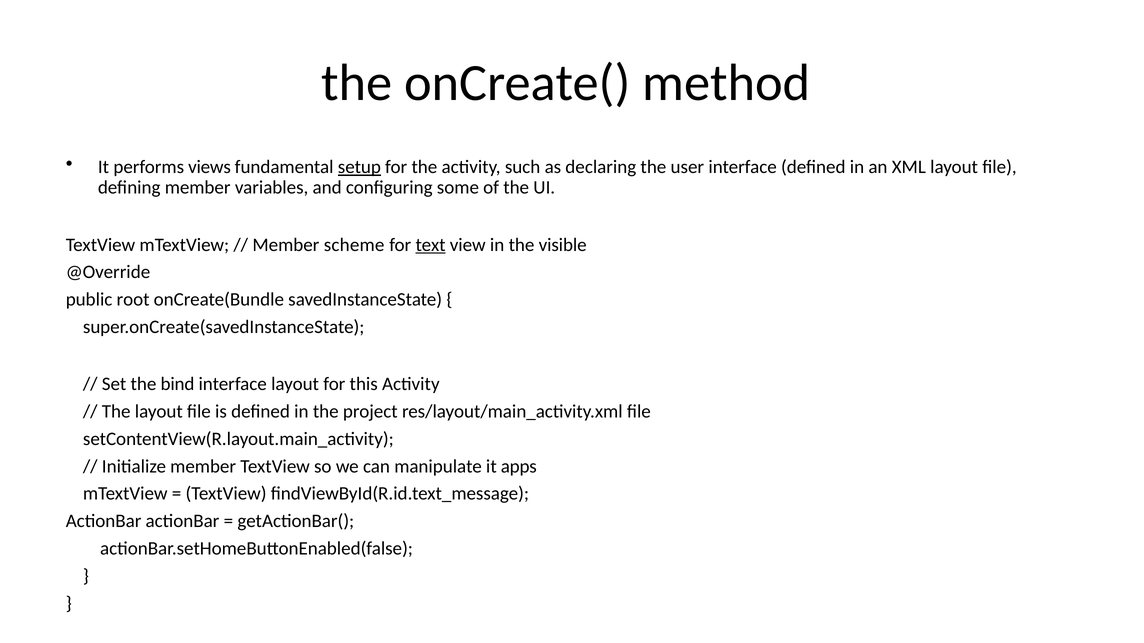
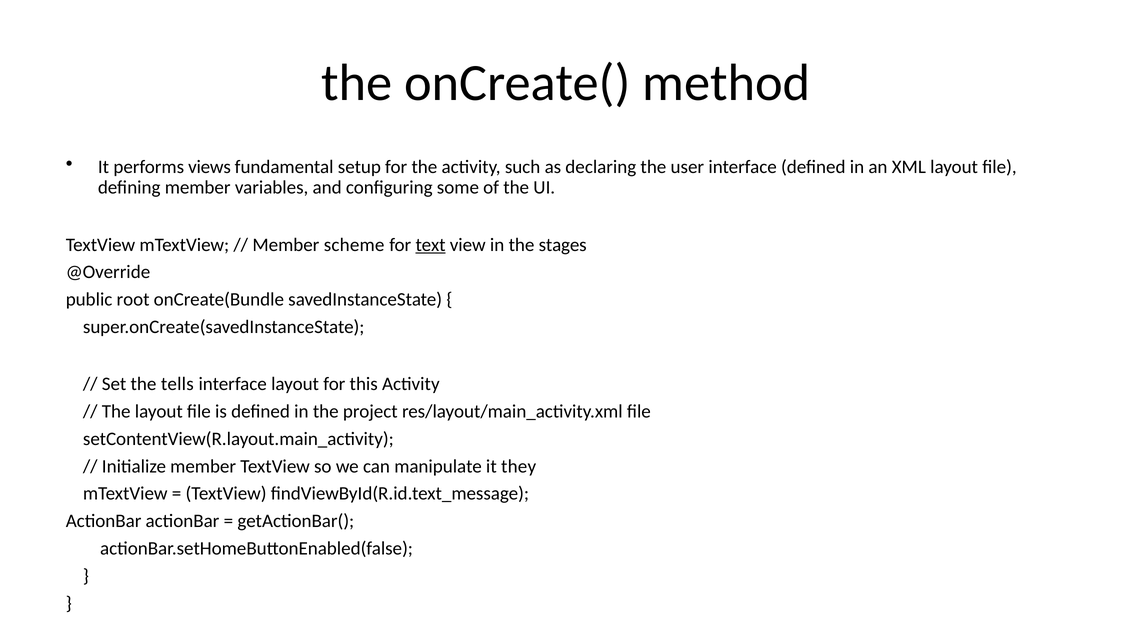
setup underline: present -> none (359, 167)
visible: visible -> stages (563, 245)
bind: bind -> tells (177, 384)
apps: apps -> they (519, 467)
